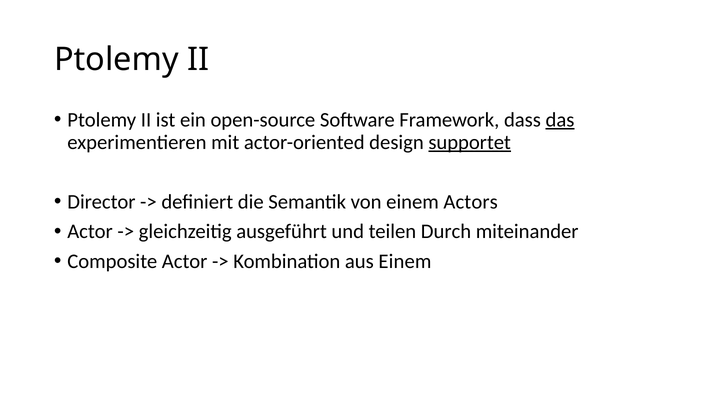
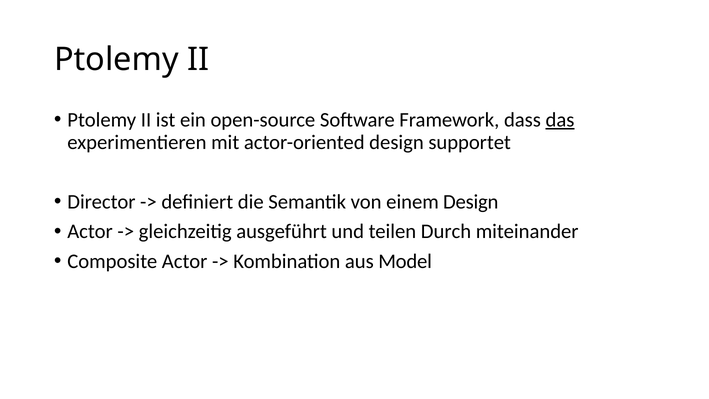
supportet underline: present -> none (470, 142)
einem Actors: Actors -> Design (471, 202)
aus Einem: Einem -> Model (405, 261)
